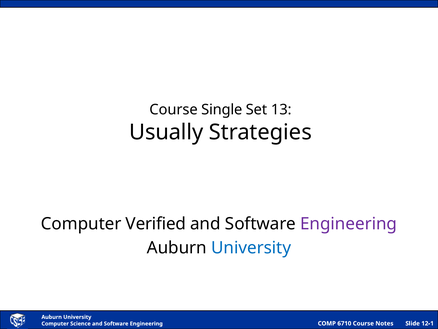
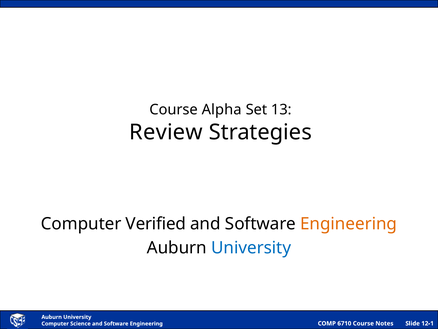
Single: Single -> Alpha (222, 110)
Usually: Usually -> Review (166, 132)
Engineering colour: purple -> orange (349, 224)
